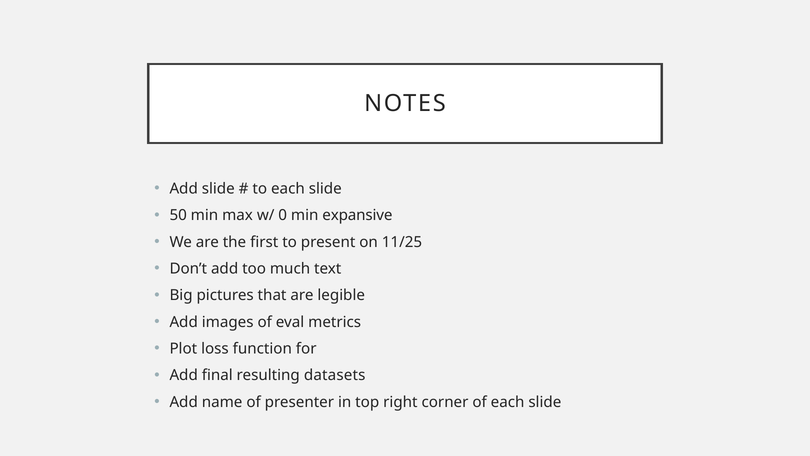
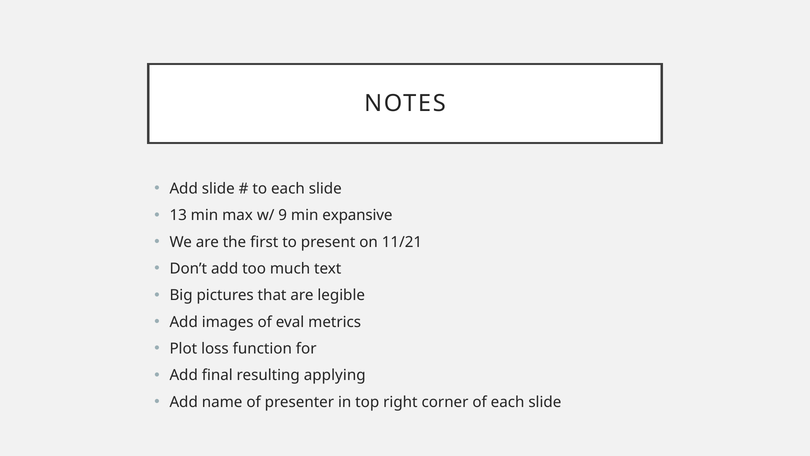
50: 50 -> 13 (178, 215)
0: 0 -> 9 (283, 215)
11/25: 11/25 -> 11/21 (402, 242)
datasets: datasets -> applying (335, 375)
